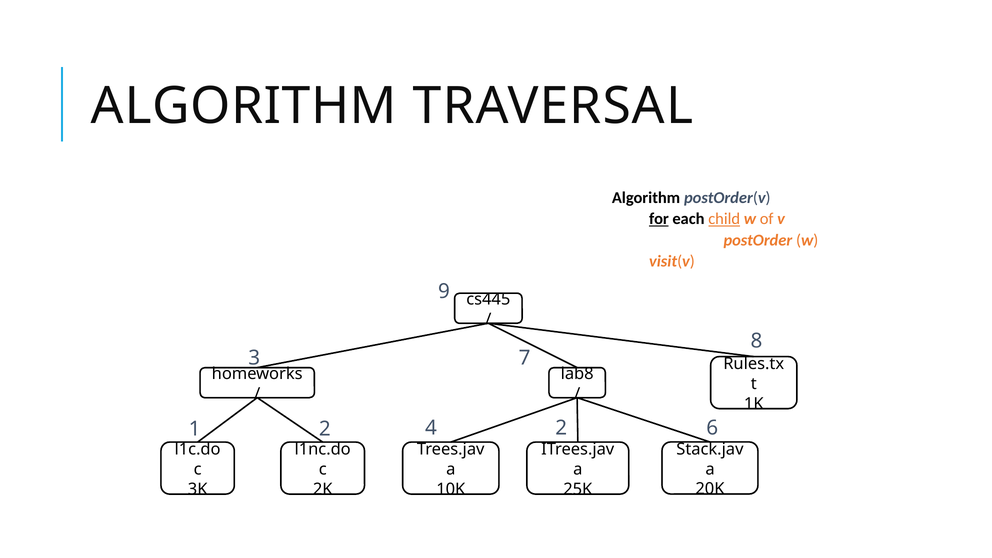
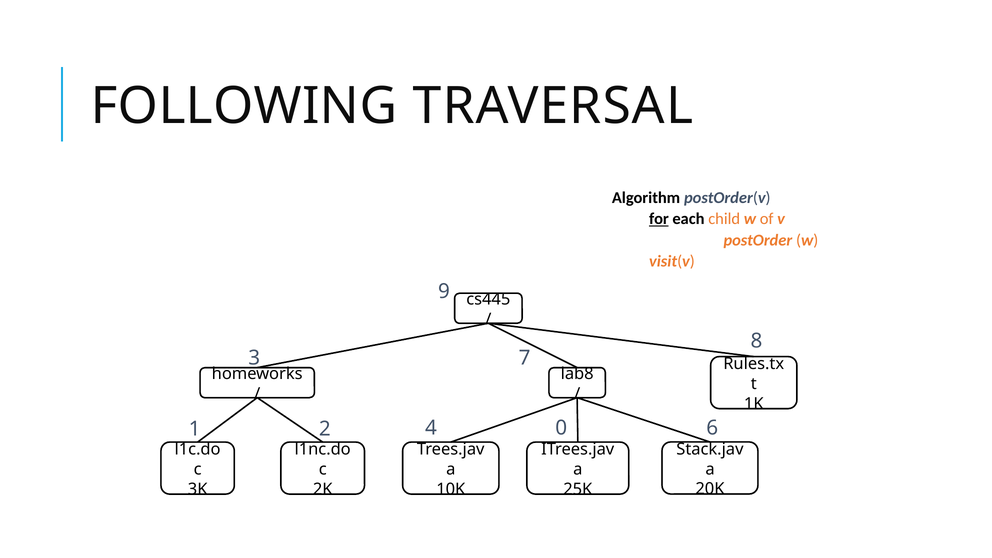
ALGORITHM: ALGORITHM -> FOLLOWING (244, 106)
child underline: present -> none (724, 219)
4 2: 2 -> 0 (561, 428)
